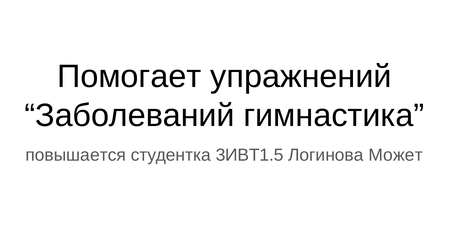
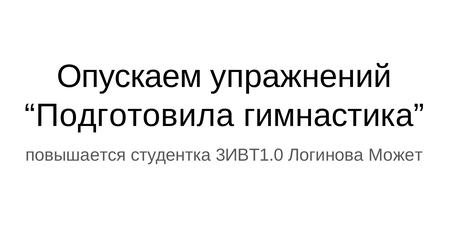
Помогает: Помогает -> Опускаем (129, 77)
Заболеваний: Заболеваний -> Подготовила (129, 116)
3ИВТ1.5: 3ИВТ1.5 -> 3ИВТ1.0 (250, 155)
